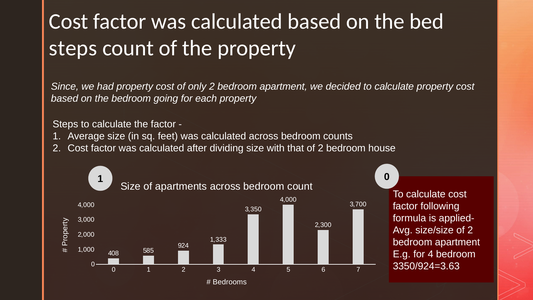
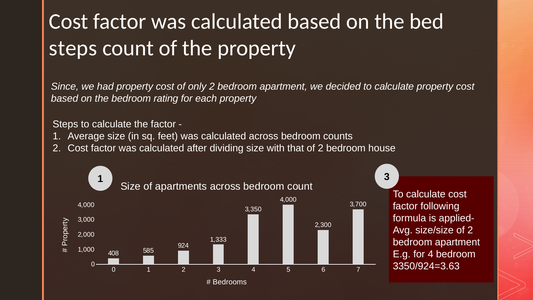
going: going -> rating (166, 99)
1 0: 0 -> 3 (387, 177)
